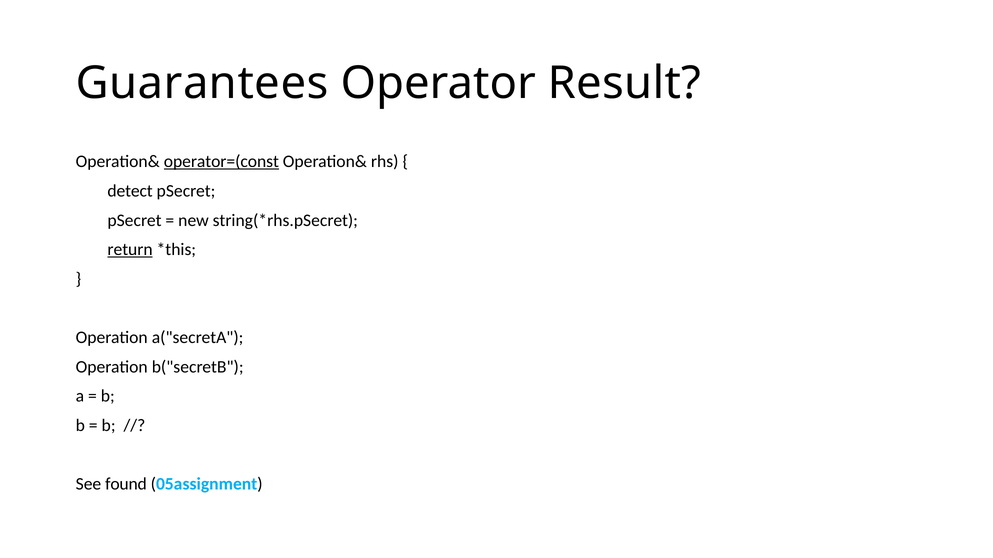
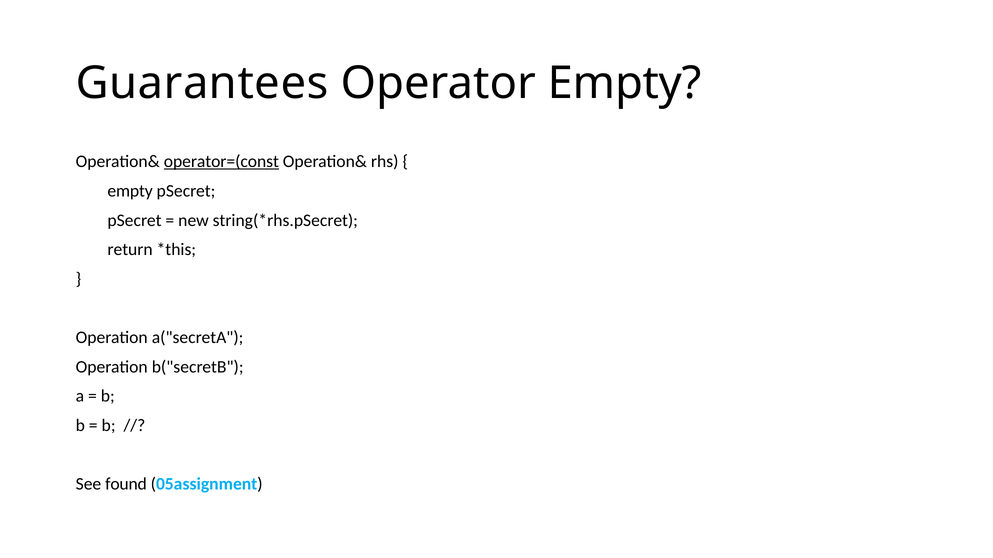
Operator Result: Result -> Empty (625, 83)
detect: detect -> empty (130, 191)
return underline: present -> none (130, 250)
